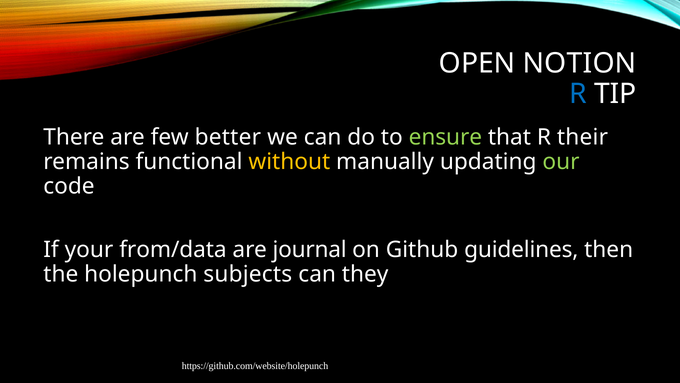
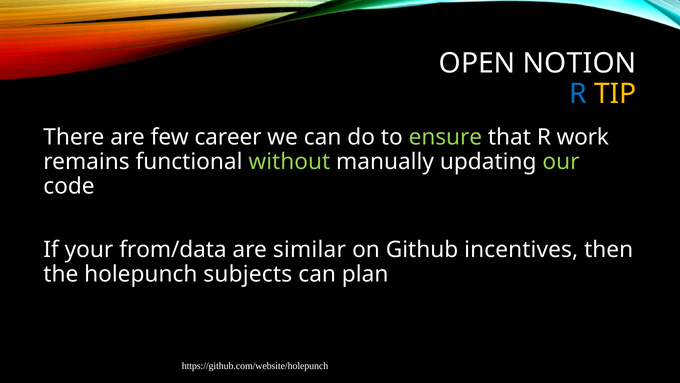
TIP colour: white -> yellow (615, 94)
better: better -> career (228, 137)
their: their -> work (583, 137)
without colour: yellow -> light green (289, 162)
journal: journal -> similar (309, 249)
guidelines: guidelines -> incentives (521, 249)
they: they -> plan (365, 274)
